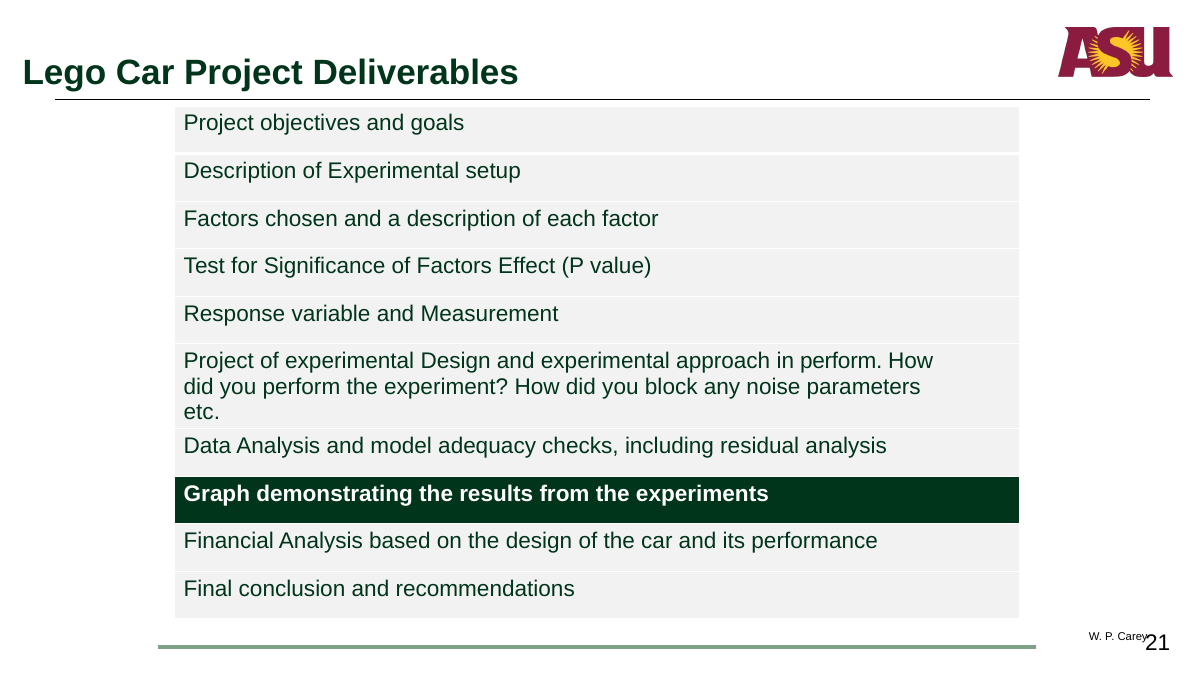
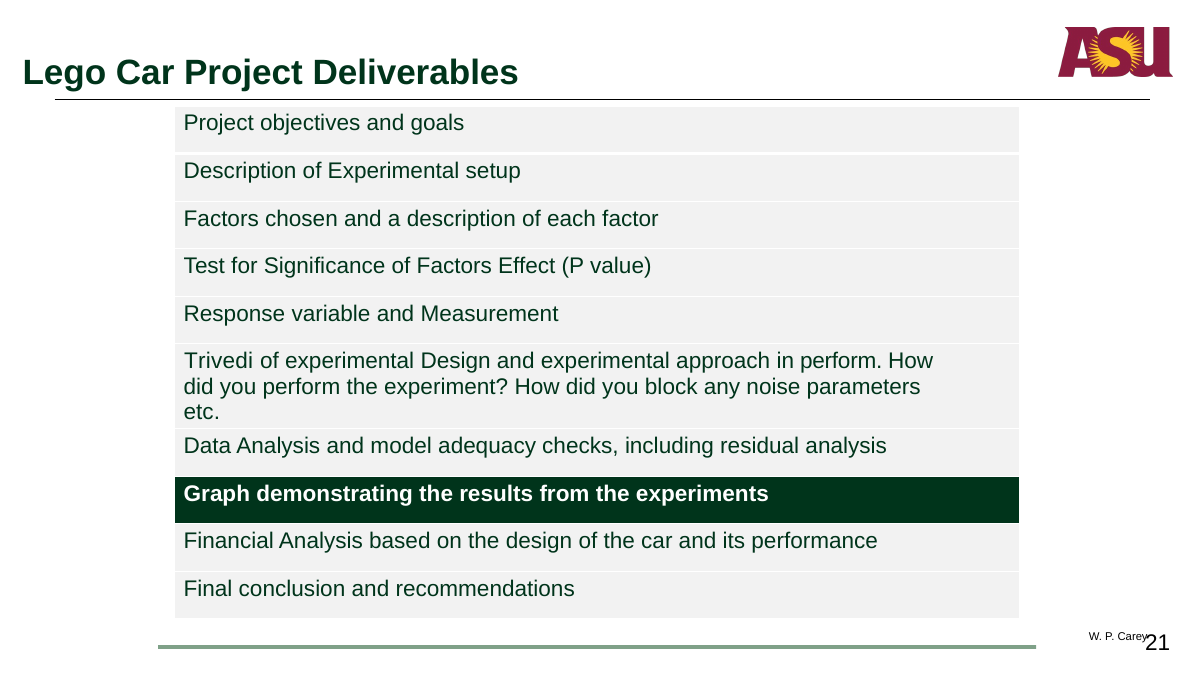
Project: Project -> Trivedi (219, 361)
